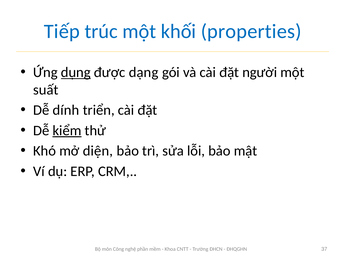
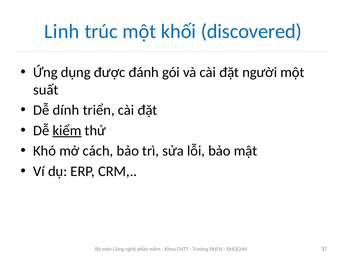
Tiếp: Tiếp -> Linh (62, 31)
properties: properties -> discovered (251, 31)
dụng underline: present -> none (76, 72)
dạng: dạng -> đánh (144, 72)
diện: diện -> cách (98, 151)
